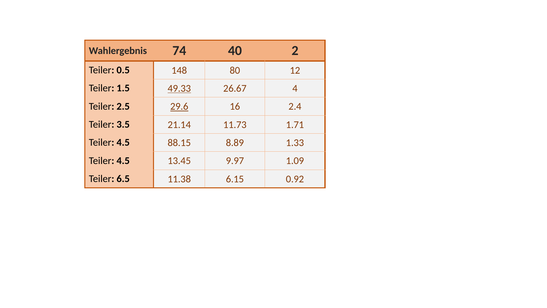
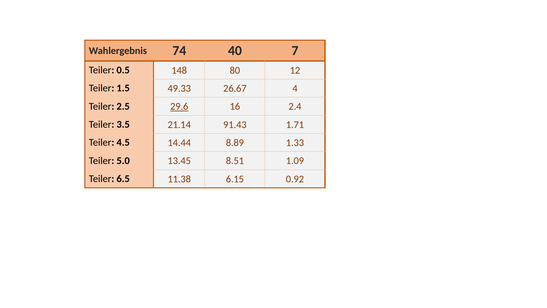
2: 2 -> 7 (295, 51)
49.33 underline: present -> none (179, 88)
11.73: 11.73 -> 91.43 (235, 125)
88.15: 88.15 -> 14.44 (179, 143)
4.5: 4.5 -> 5.0 (123, 161)
9.97: 9.97 -> 8.51 (235, 161)
